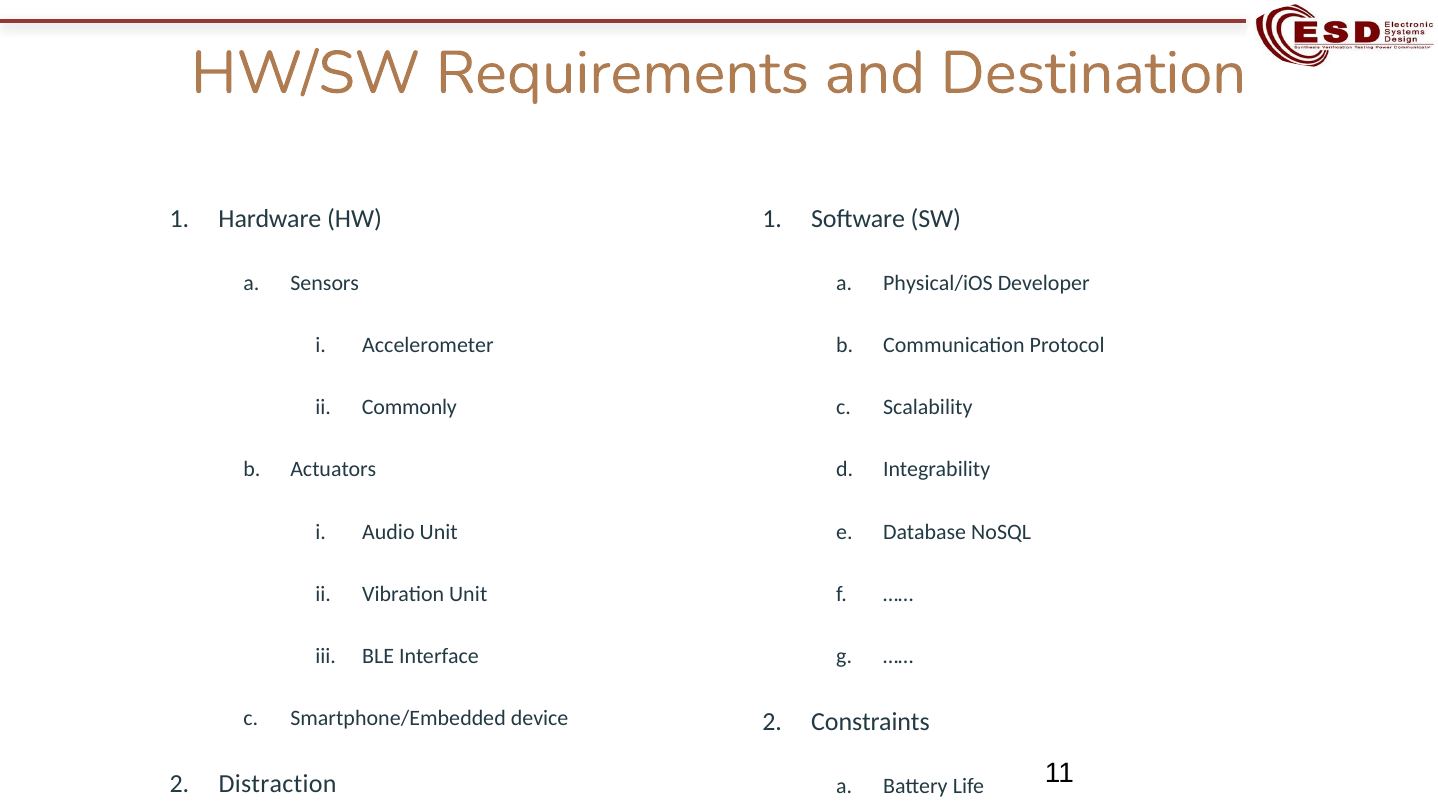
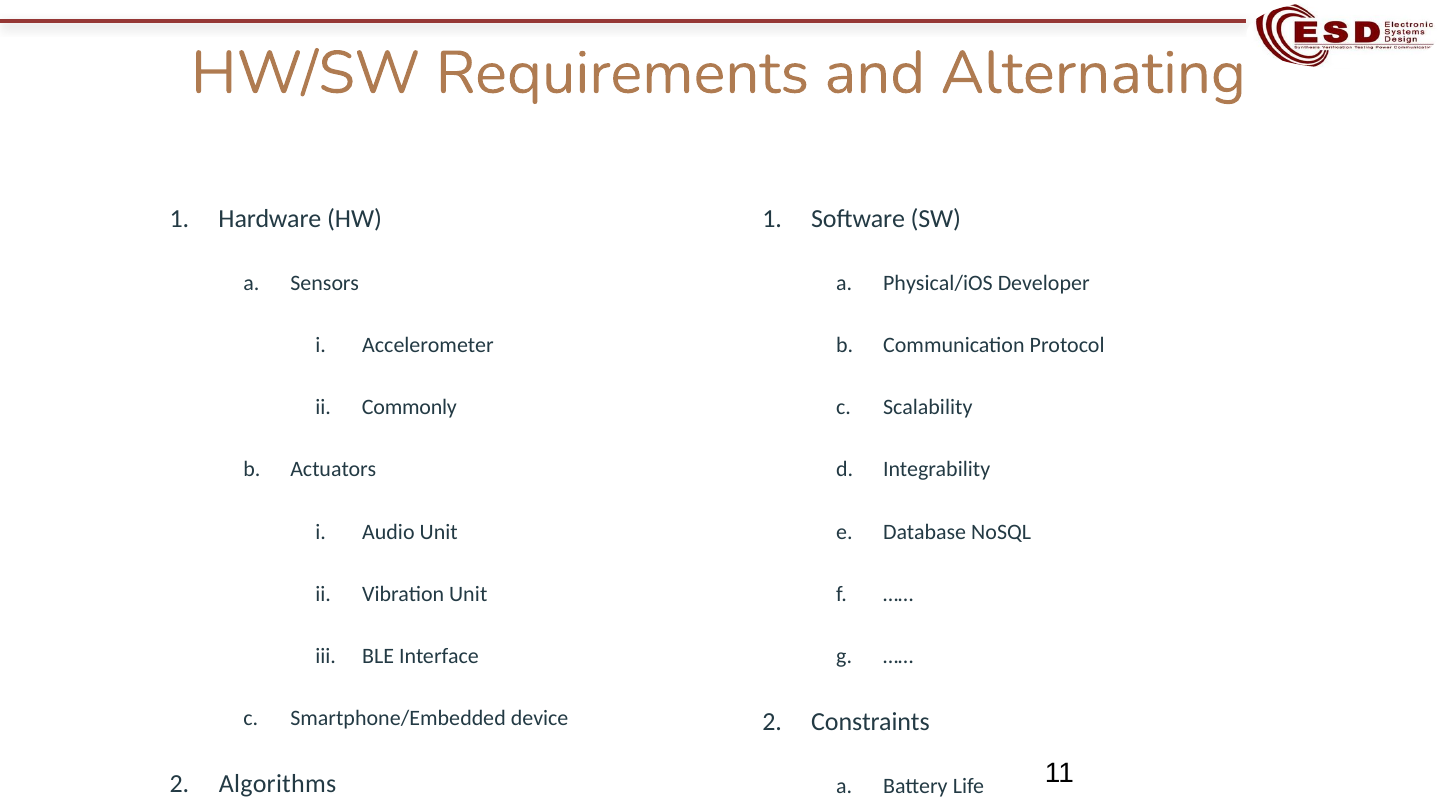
Destination: Destination -> Alternating (1093, 73)
Distraction: Distraction -> Algorithms (278, 784)
